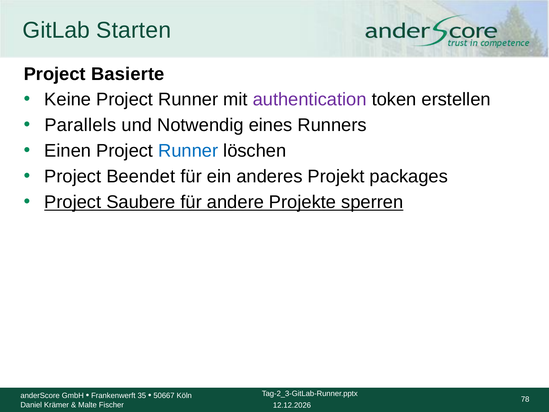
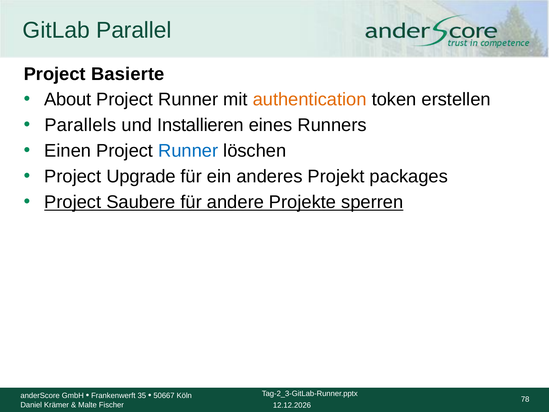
Starten: Starten -> Parallel (134, 30)
Keine: Keine -> About (68, 100)
authentication colour: purple -> orange (310, 100)
Notwendig: Notwendig -> Installieren (200, 125)
Beendet: Beendet -> Upgrade (141, 176)
